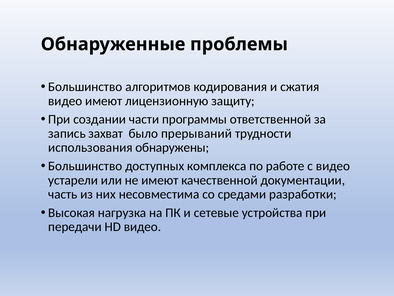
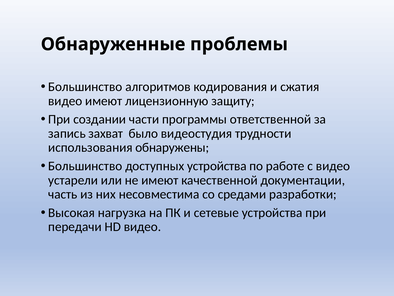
прерываний: прерываний -> видеостудия (197, 133)
доступных комплекса: комплекса -> устройства (217, 166)
